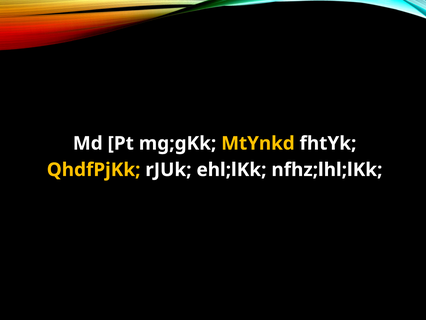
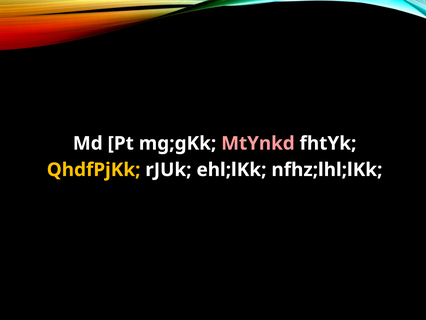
MtYnkd colour: yellow -> pink (258, 143)
